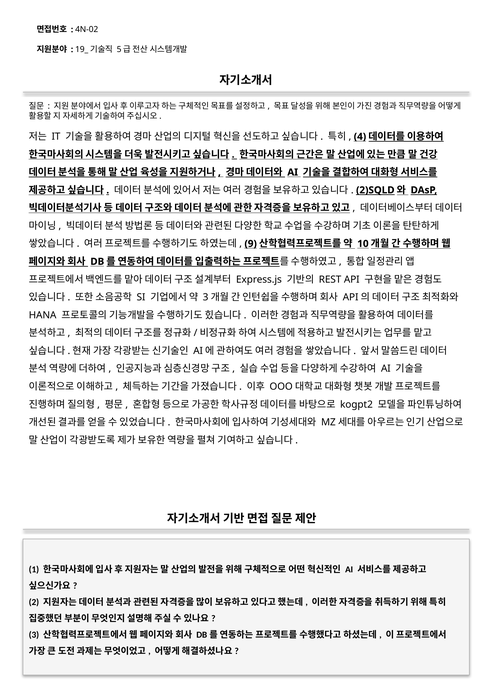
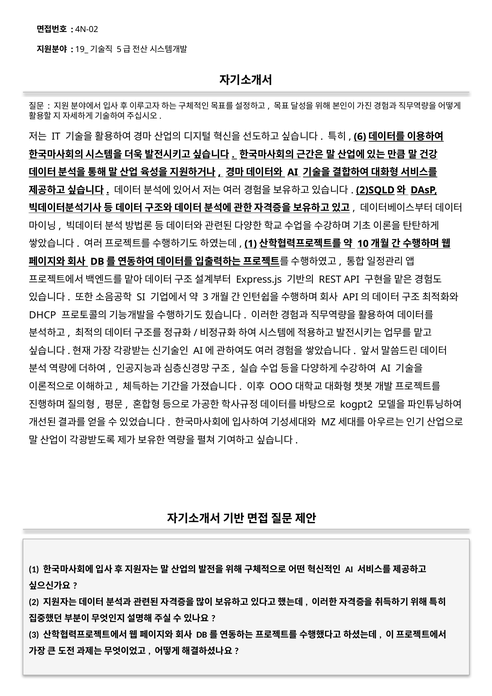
4: 4 -> 6 (360, 137)
9: 9 -> 1 (251, 244)
HANA: HANA -> DHCP (43, 315)
